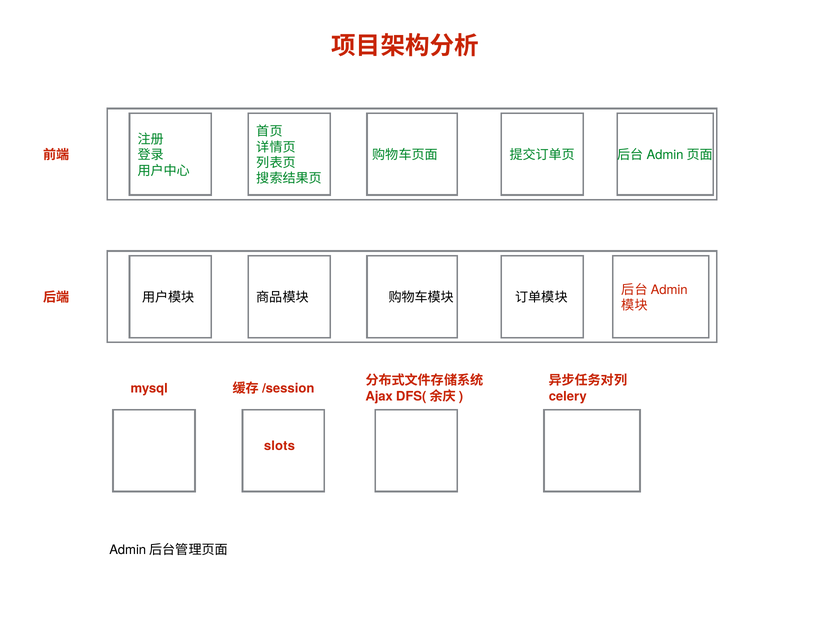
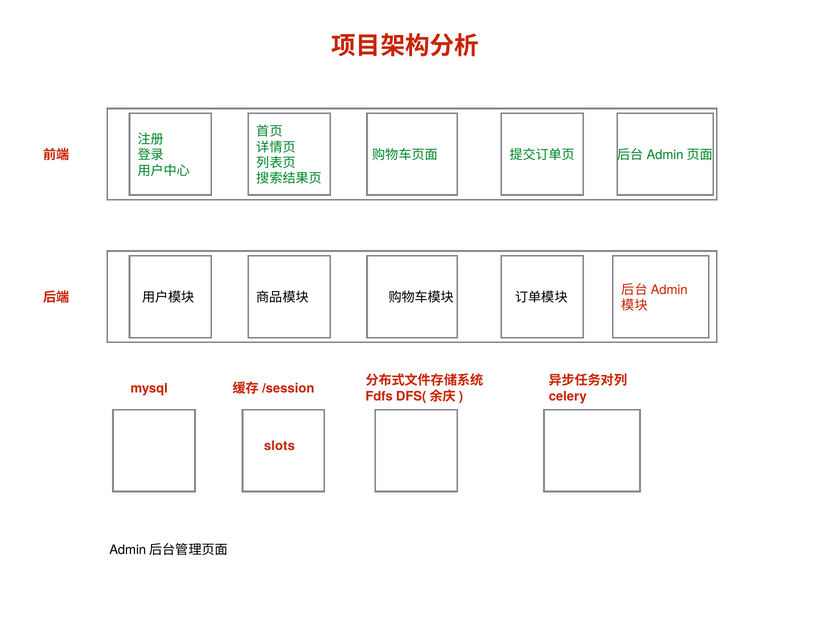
Ajax: Ajax -> Fdfs (379, 396)
